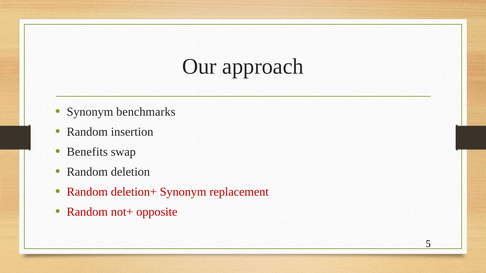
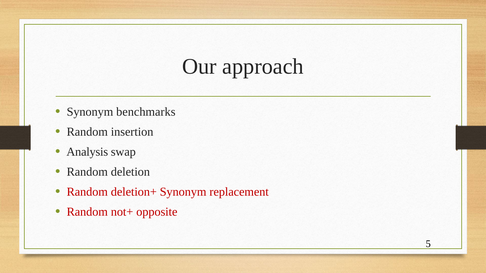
Benefits: Benefits -> Analysis (87, 152)
